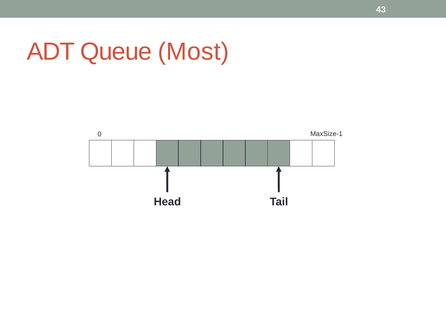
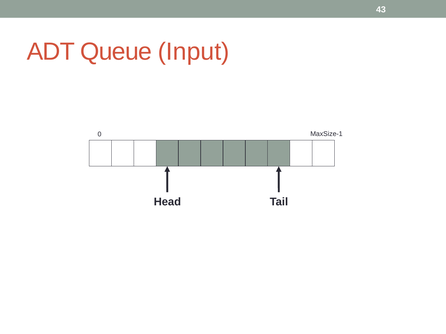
Most: Most -> Input (194, 52)
